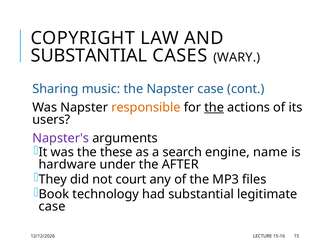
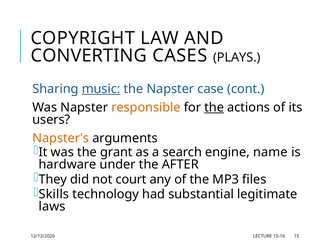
SUBSTANTIAL: SUBSTANTIAL -> CONVERTING (89, 56)
WARY: WARY -> PLAYS (237, 57)
music underline: none -> present (101, 89)
Napster's colour: purple -> orange (61, 138)
these: these -> grant (116, 152)
Book: Book -> Skills (54, 194)
case: case -> laws (52, 207)
